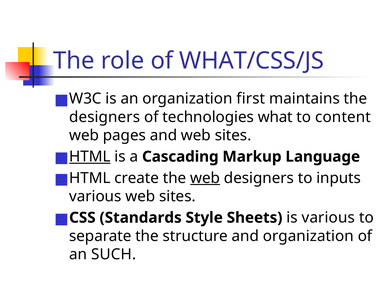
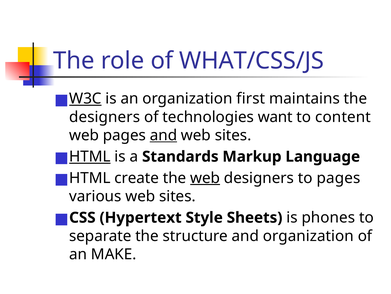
W3C underline: none -> present (85, 98)
what: what -> want (275, 117)
and underline: none -> present (163, 135)
Cascading: Cascading -> Standards (180, 156)
to inputs: inputs -> pages (339, 178)
Standards: Standards -> Hypertext (141, 217)
is various: various -> phones (328, 217)
SUCH: SUCH -> MAKE (114, 254)
